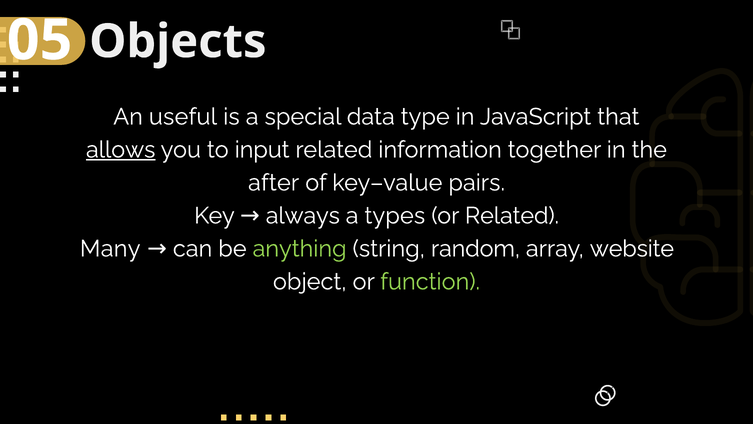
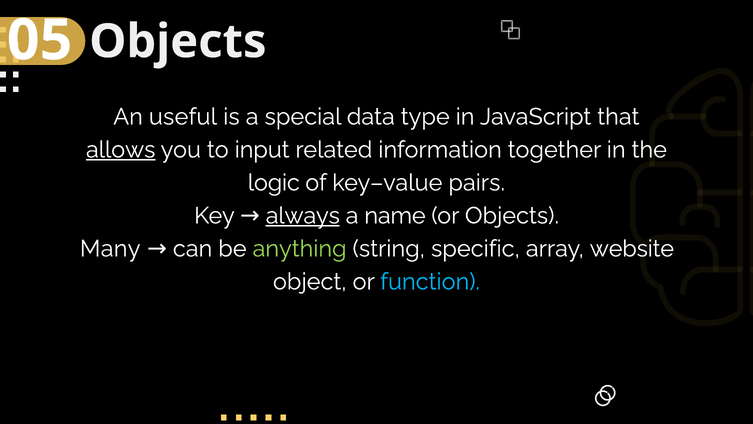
after: after -> logic (274, 183)
always underline: none -> present (303, 215)
types: types -> name (395, 215)
or Related: Related -> Objects (512, 215)
random: random -> specific (475, 248)
function colour: light green -> light blue (430, 281)
